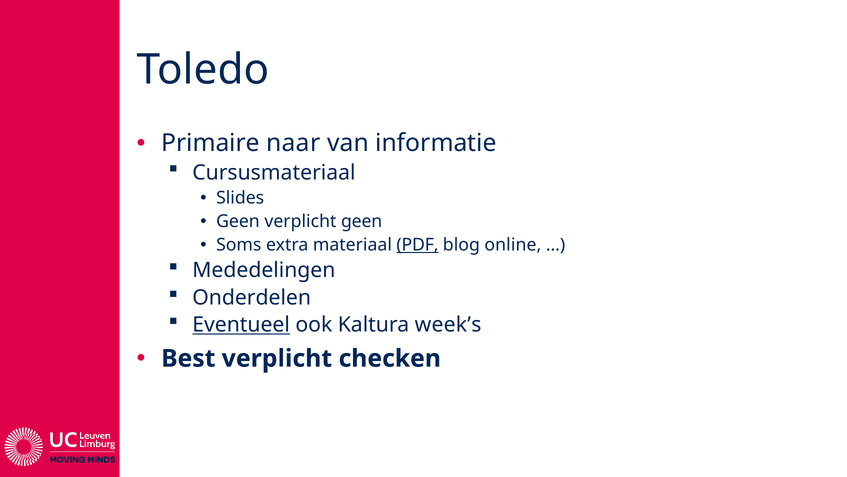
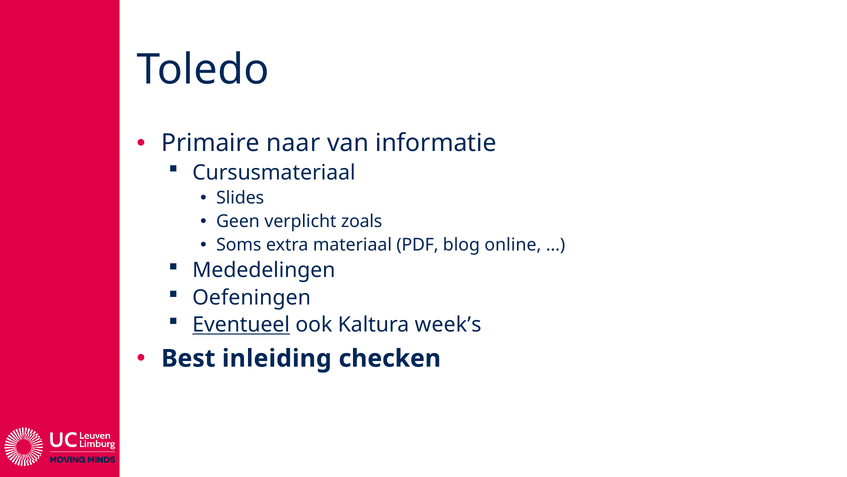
verplicht geen: geen -> zoals (362, 221)
PDF underline: present -> none (417, 245)
Onderdelen: Onderdelen -> Oefeningen (252, 297)
Best verplicht: verplicht -> inleiding (277, 358)
